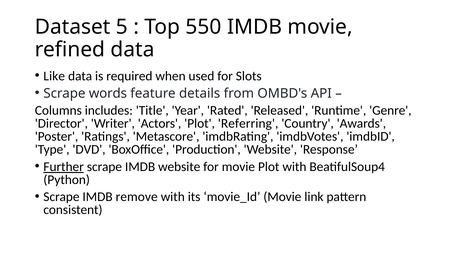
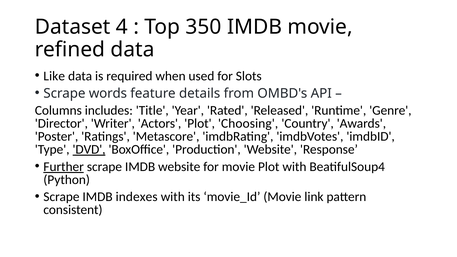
5: 5 -> 4 (122, 27)
550: 550 -> 350 (204, 27)
Referring: Referring -> Choosing (248, 124)
DVD underline: none -> present (89, 150)
remove: remove -> indexes (137, 197)
